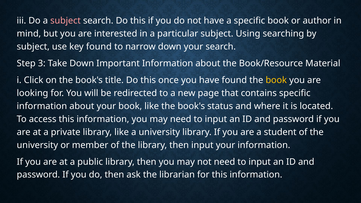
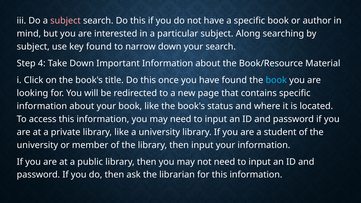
Using: Using -> Along (248, 34)
3: 3 -> 4 (42, 63)
book colour: yellow -> light blue (276, 80)
